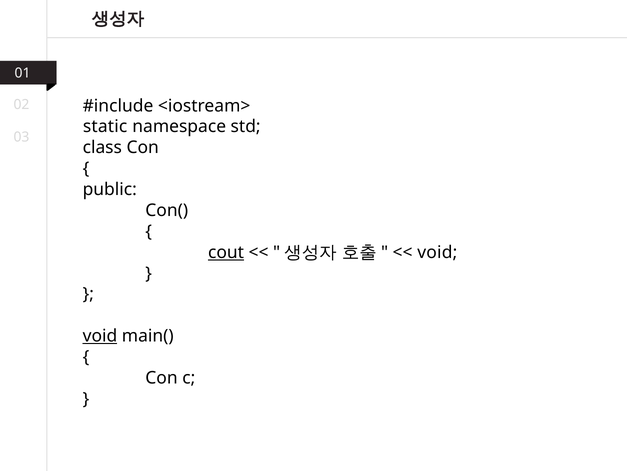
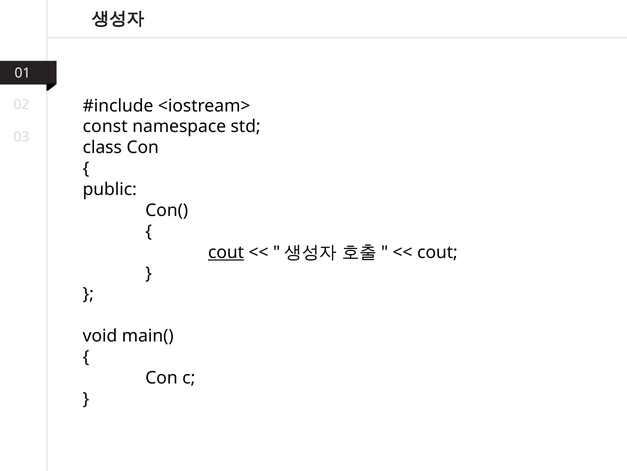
static: static -> const (105, 126)
void: void -> cout (437, 252)
void underline: present -> none (100, 336)
